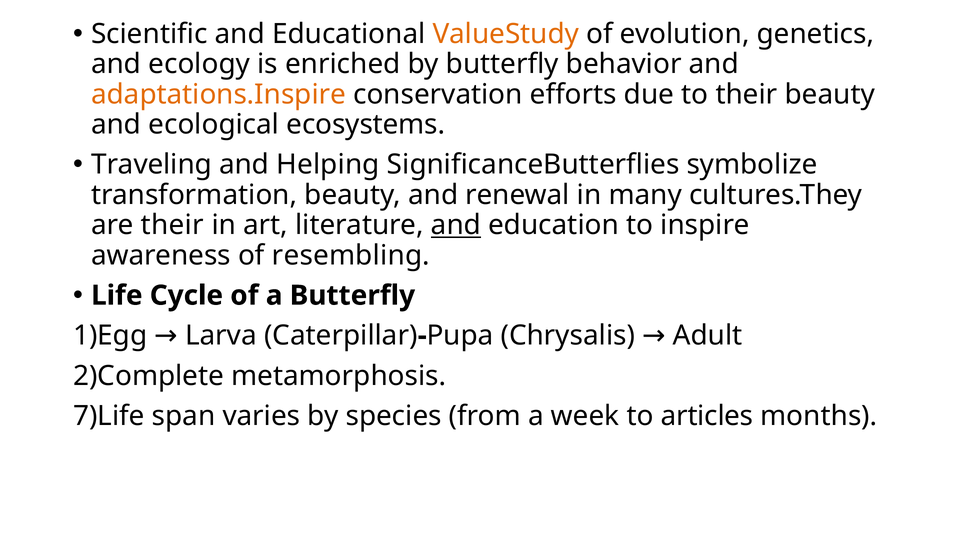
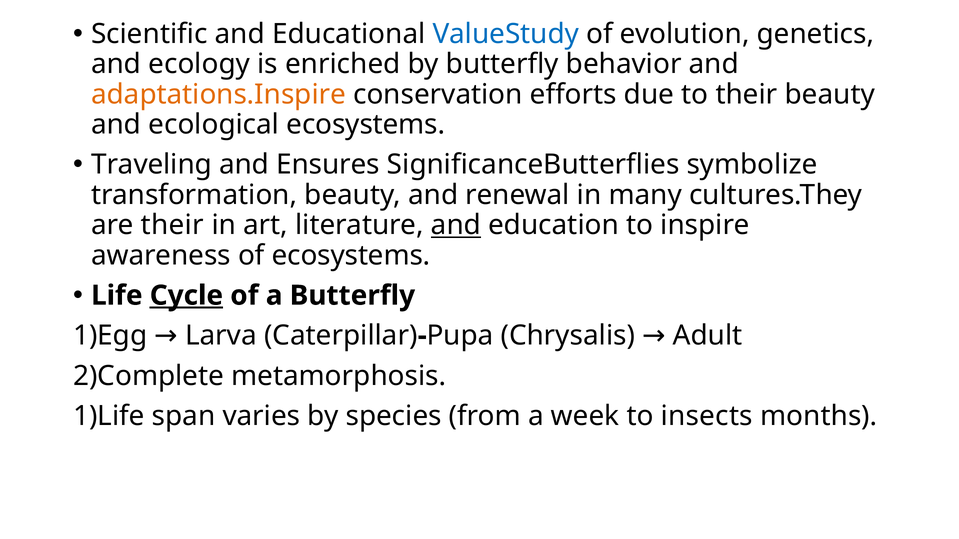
ValueStudy colour: orange -> blue (506, 34)
Helping: Helping -> Ensures (328, 165)
of resembling: resembling -> ecosystems (351, 256)
Cycle underline: none -> present (186, 296)
7)Life: 7)Life -> 1)Life (109, 416)
articles: articles -> insects (707, 416)
